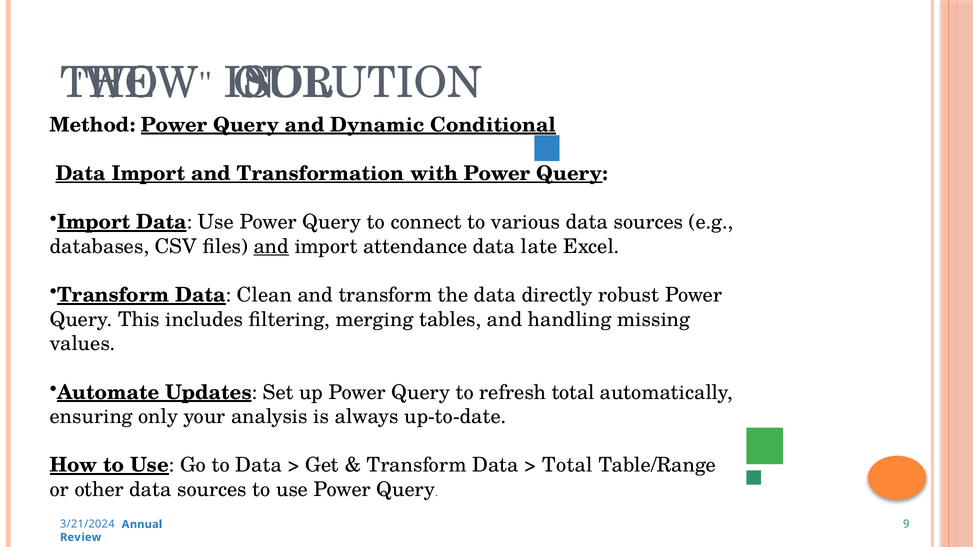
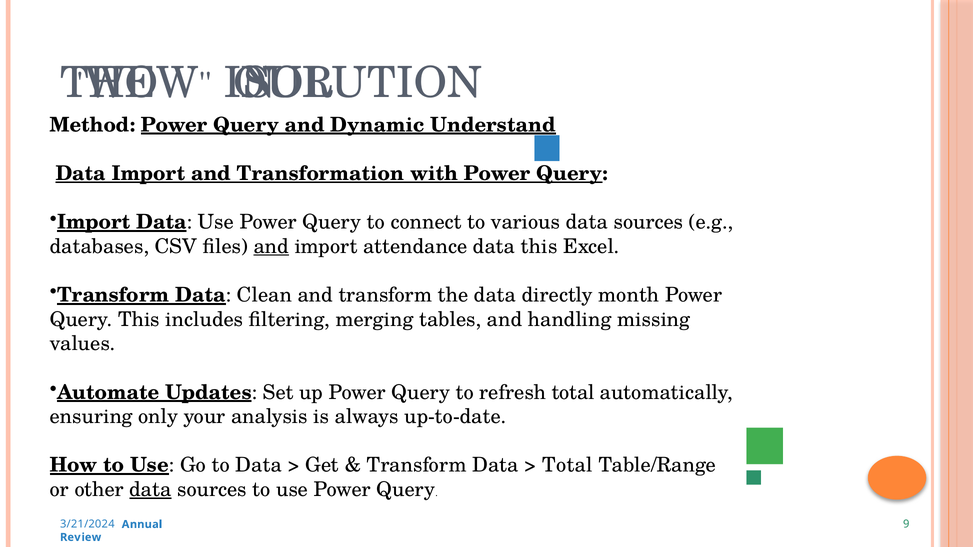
Conditional: Conditional -> Understand (493, 125)
data late: late -> this (539, 247)
robust: robust -> month (629, 295)
data underline: none -> present (150, 490)
